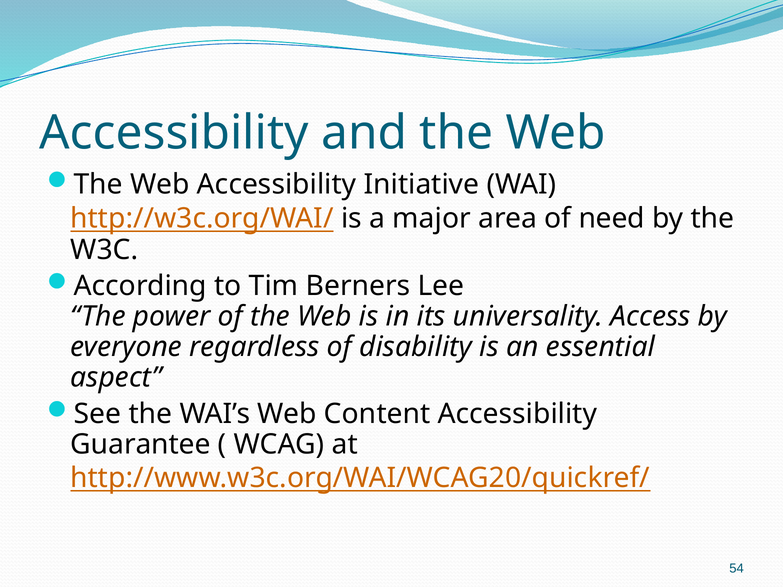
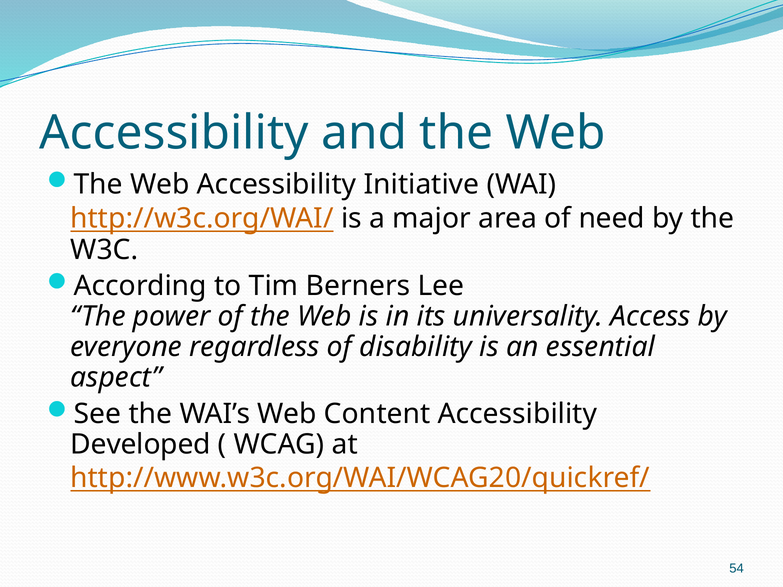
Guarantee: Guarantee -> Developed (141, 444)
